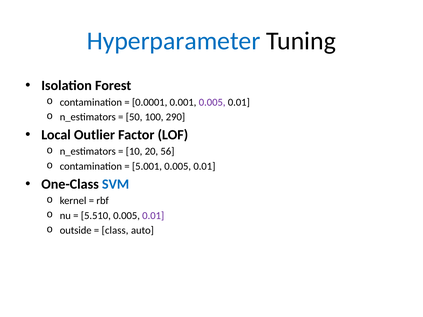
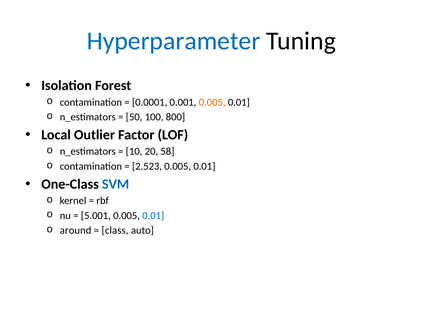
0.005 colour: purple -> orange (212, 102)
290: 290 -> 800 (175, 117)
56: 56 -> 58 (167, 152)
5.001: 5.001 -> 2.523 (147, 166)
5.510: 5.510 -> 5.001 (96, 216)
0.01 colour: purple -> blue (153, 216)
outside: outside -> around (76, 231)
